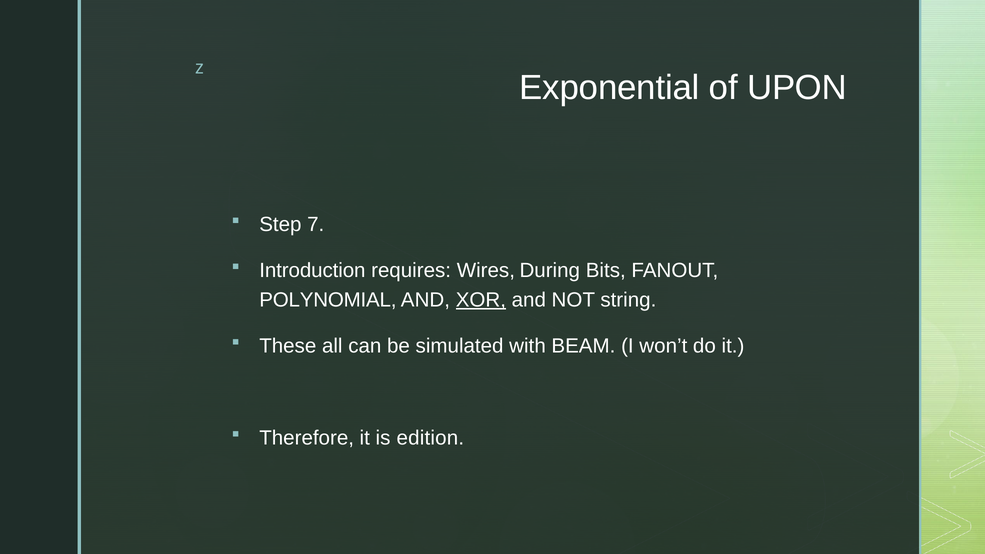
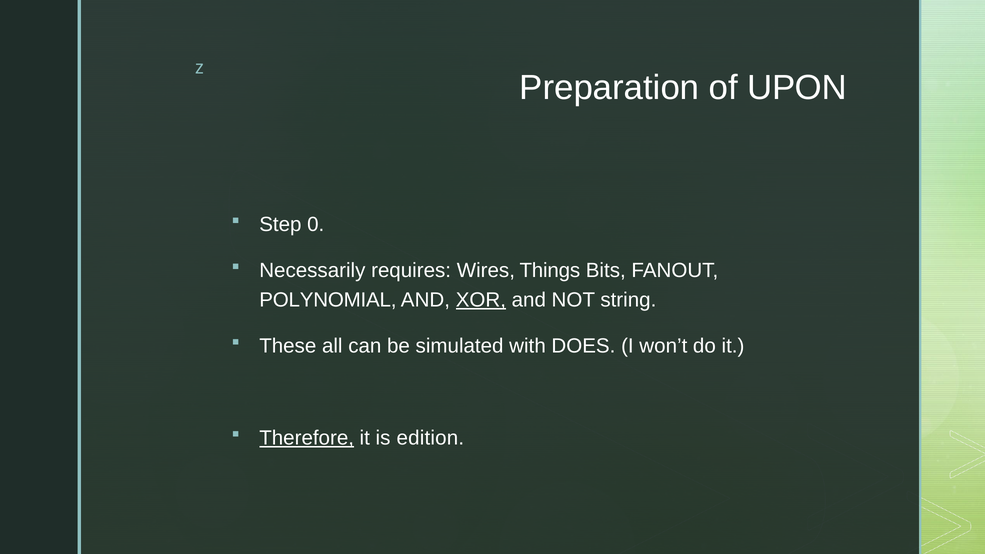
Exponential: Exponential -> Preparation (609, 88)
7: 7 -> 0 (316, 224)
Introduction: Introduction -> Necessarily (312, 270)
During: During -> Things (550, 270)
BEAM: BEAM -> DOES (583, 346)
Therefore underline: none -> present (307, 438)
